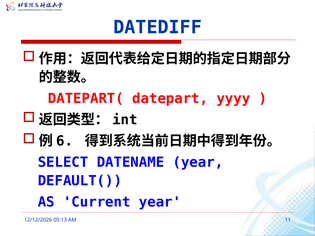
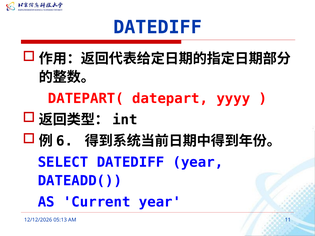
SELECT DATENAME: DATENAME -> DATEDIFF (130, 162)
DEFAULT(: DEFAULT( -> DATEADD( (80, 181)
